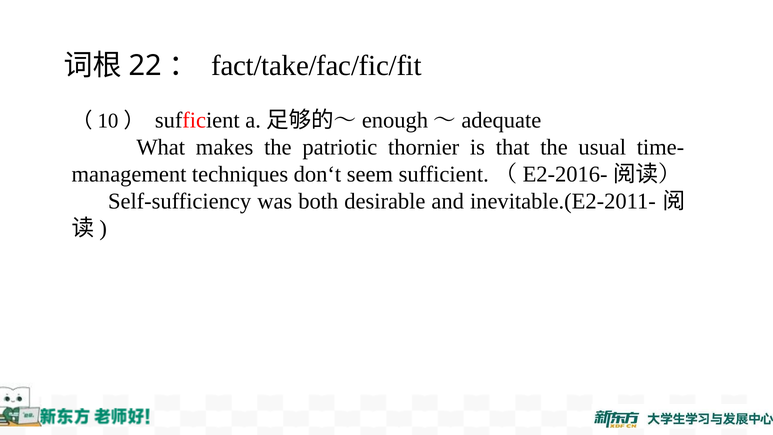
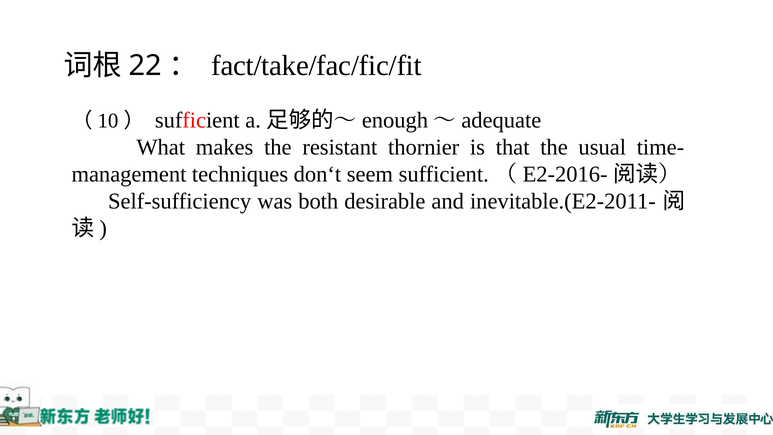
patriotic: patriotic -> resistant (340, 147)
